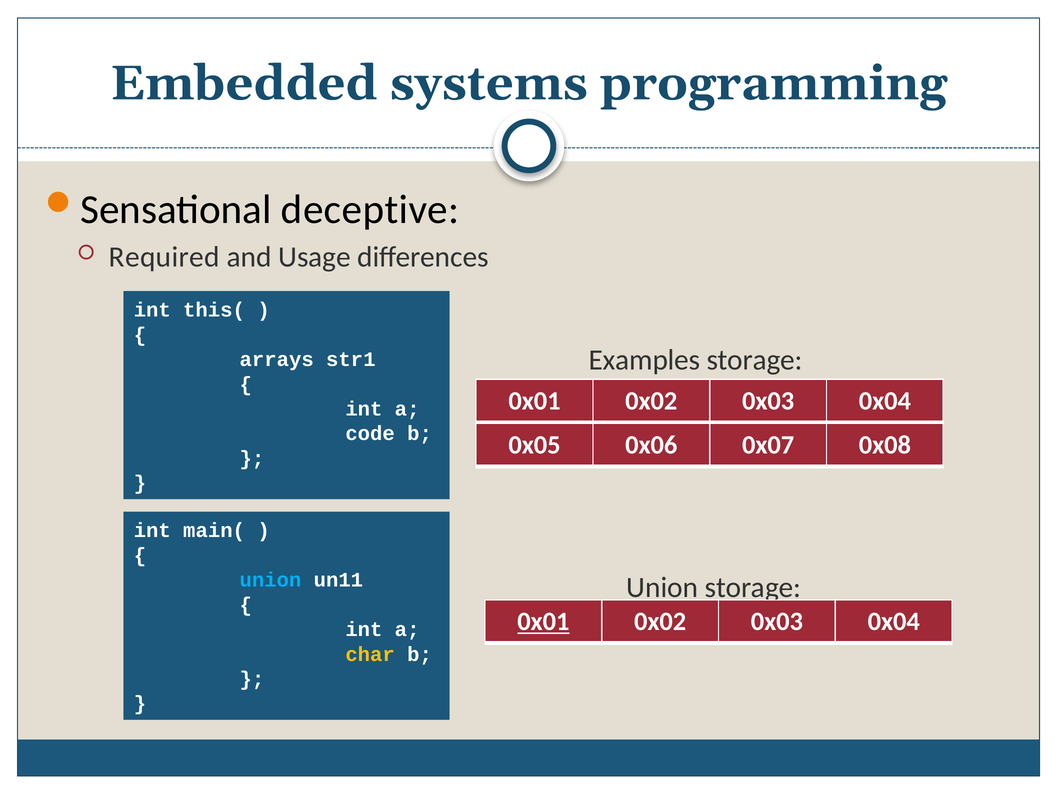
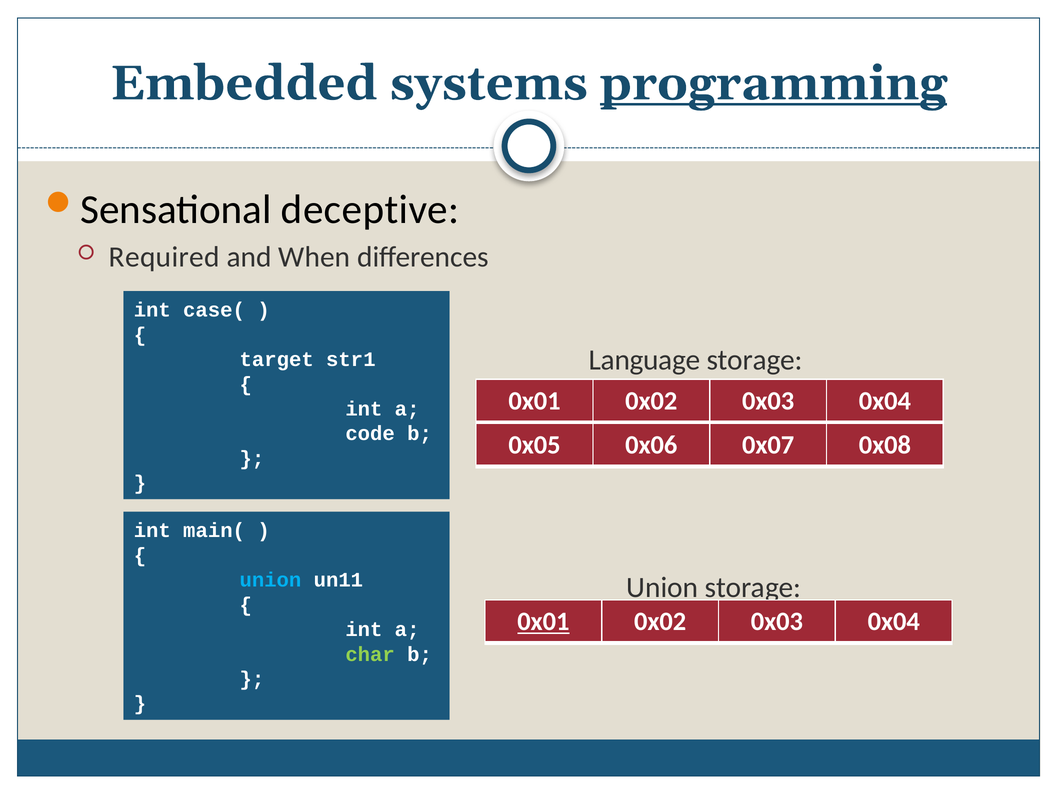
programming underline: none -> present (774, 83)
Usage: Usage -> When (314, 257)
this(: this( -> case( (214, 310)
Examples: Examples -> Language (644, 360)
arrays: arrays -> target (277, 359)
char colour: yellow -> light green (370, 654)
